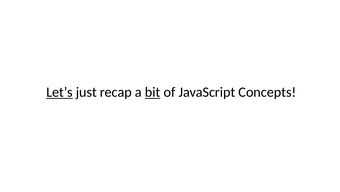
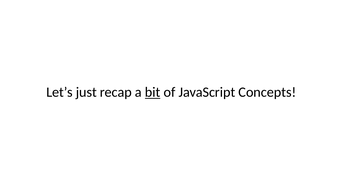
Let’s underline: present -> none (60, 92)
